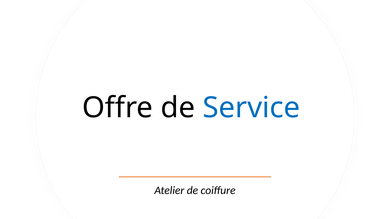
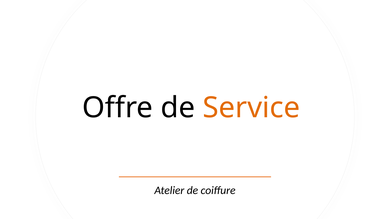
Service colour: blue -> orange (251, 108)
